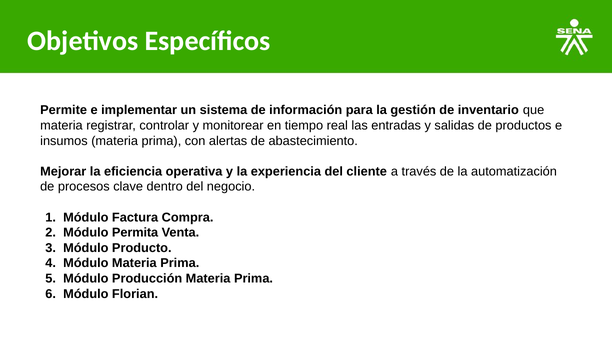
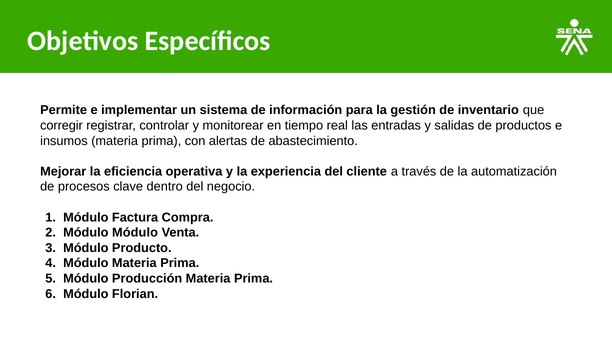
materia: materia -> corregir (61, 126)
Módulo Permita: Permita -> Módulo (135, 233)
